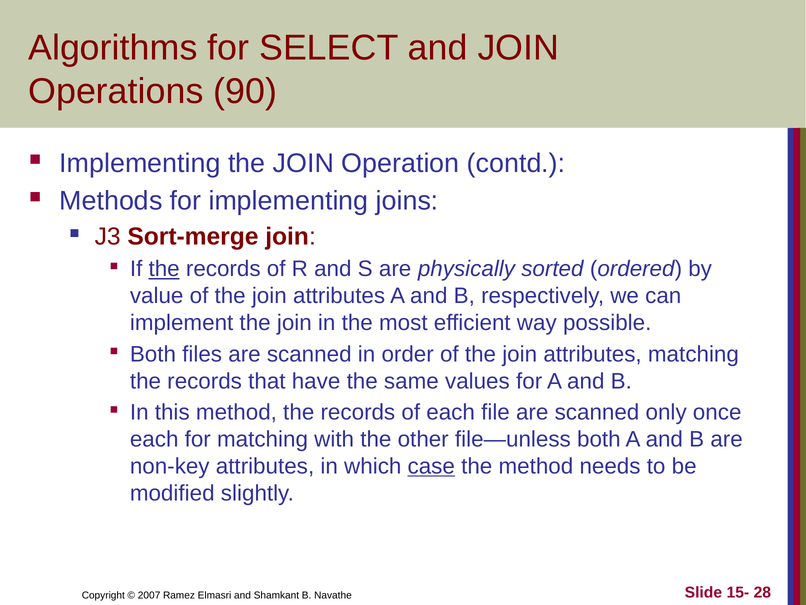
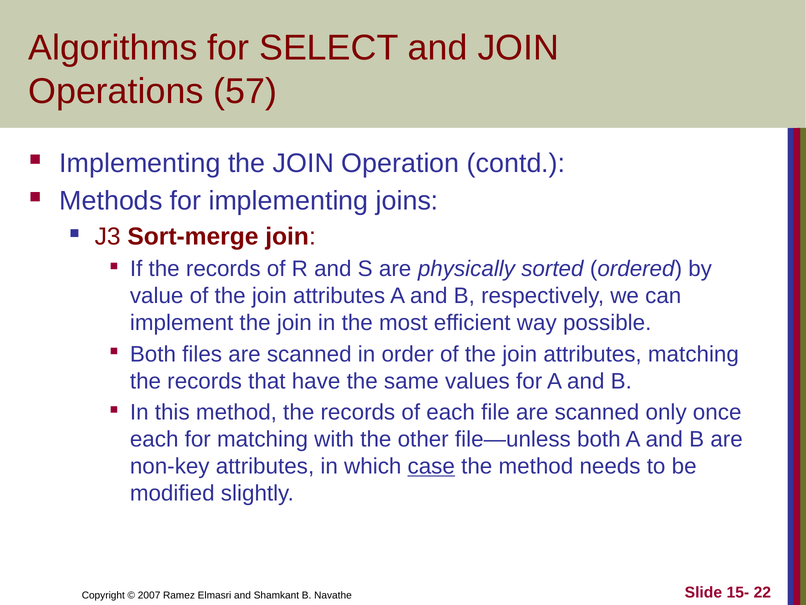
90: 90 -> 57 (245, 91)
the underline: present -> none (164, 269)
28: 28 -> 22 (762, 592)
